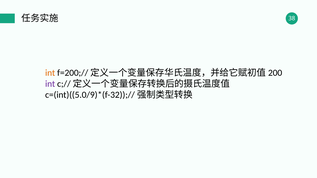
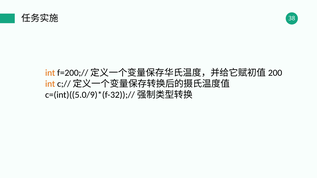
int colour: purple -> orange (50, 84)
